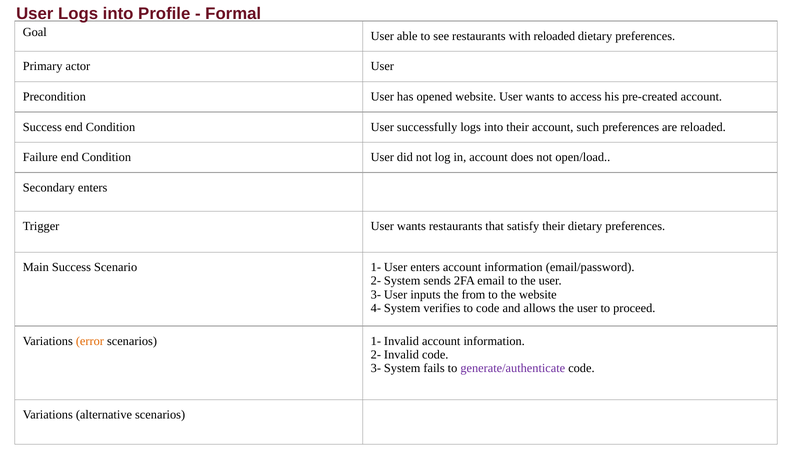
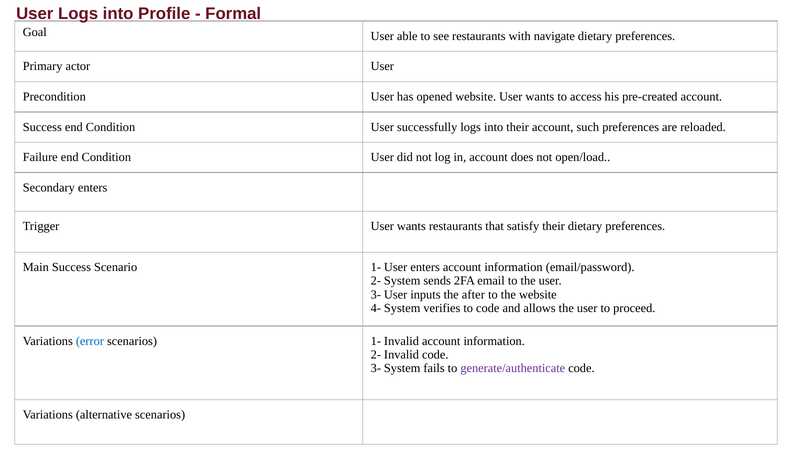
with reloaded: reloaded -> navigate (554, 36)
from: from -> after (473, 294)
error colour: orange -> blue (90, 340)
